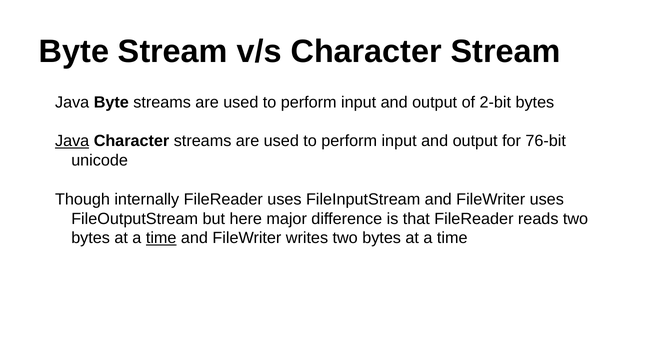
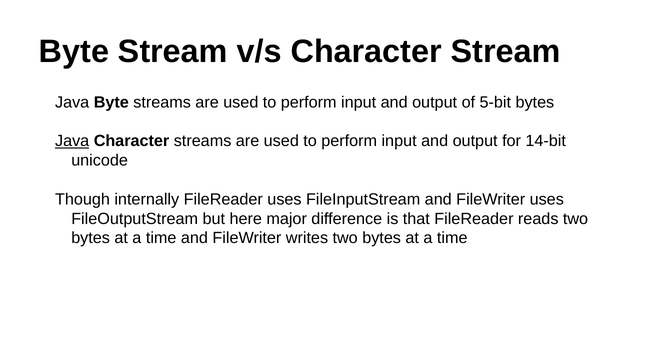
2-bit: 2-bit -> 5-bit (495, 102)
76-bit: 76-bit -> 14-bit (546, 141)
time underline: present -> none (161, 238)
